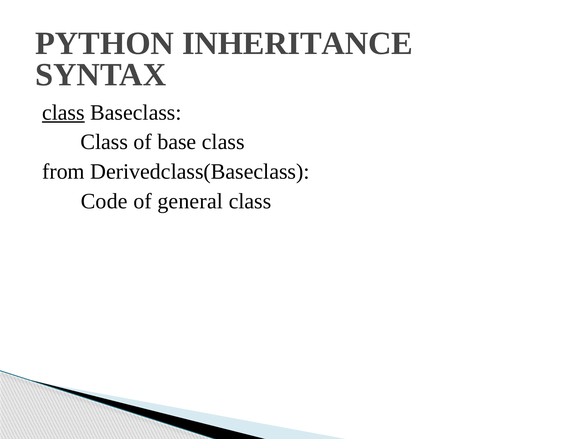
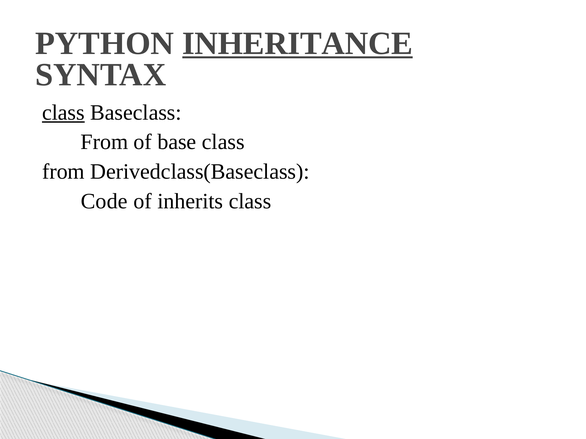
INHERITANCE underline: none -> present (298, 43)
Class: Class -> From (104, 142)
general: general -> inherits (190, 201)
